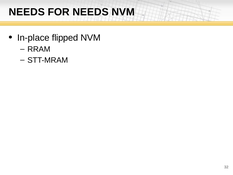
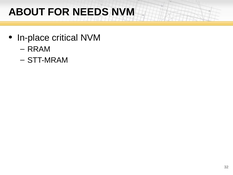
NEEDS: NEEDS -> ABOUT (27, 12)
flipped: flipped -> critical (65, 38)
